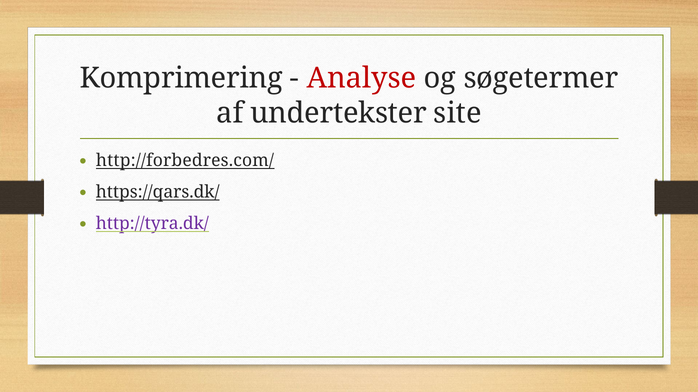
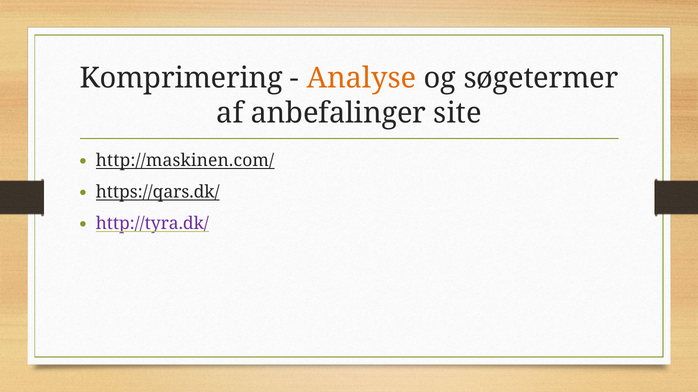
Analyse colour: red -> orange (361, 78)
undertekster: undertekster -> anbefalinger (338, 113)
http://forbedres.com/: http://forbedres.com/ -> http://maskinen.com/ (185, 161)
